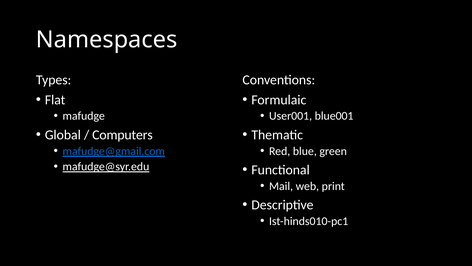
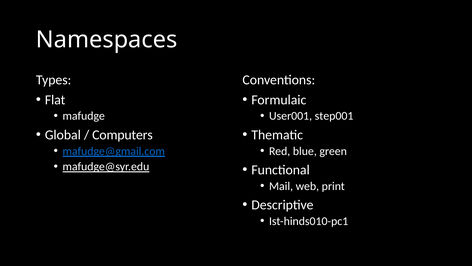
blue001: blue001 -> step001 (334, 116)
